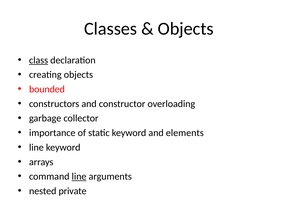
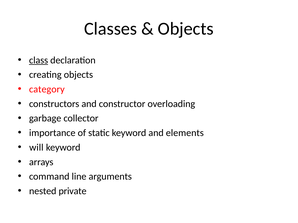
bounded: bounded -> category (47, 89)
line: line -> will (36, 148)
line underline: present -> none (79, 177)
